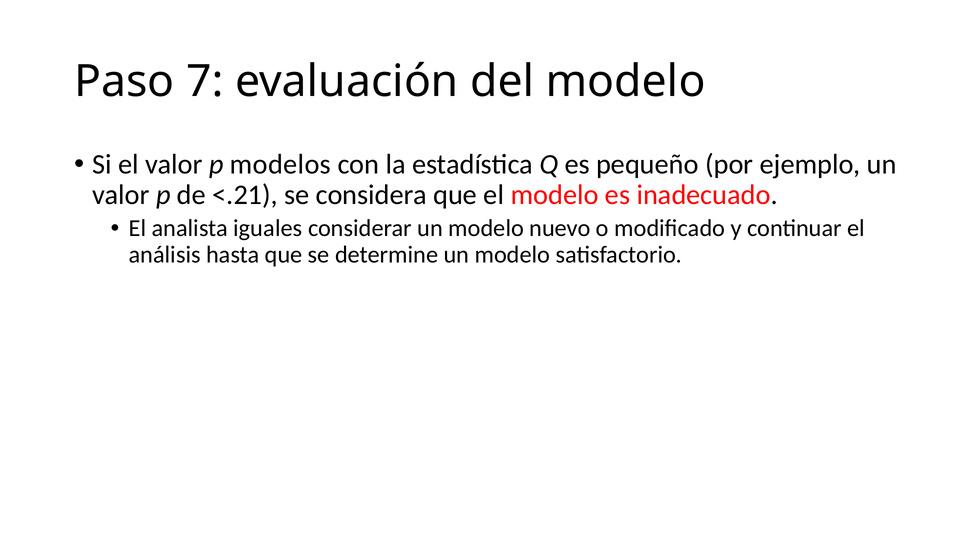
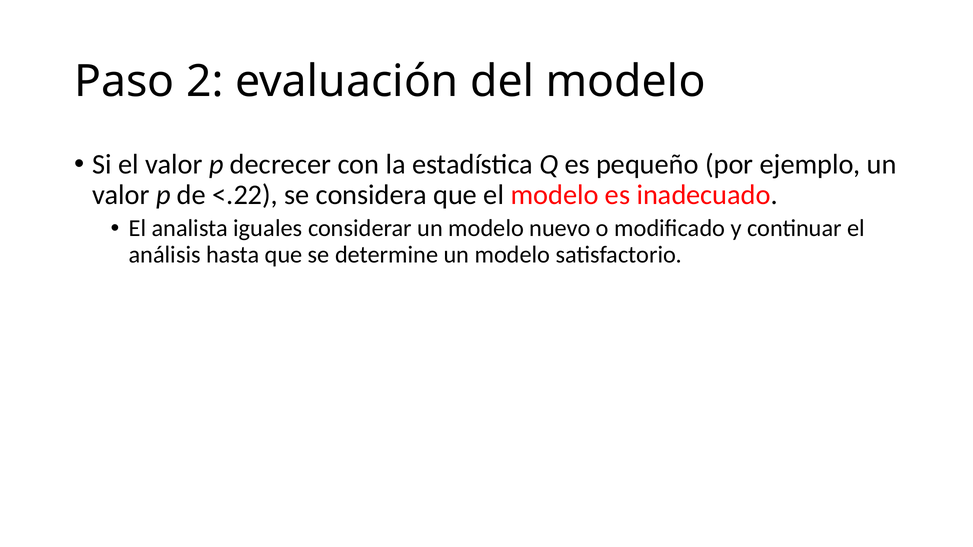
7: 7 -> 2 (205, 82)
modelos: modelos -> decrecer (281, 164)
<.21: <.21 -> <.22 (245, 195)
